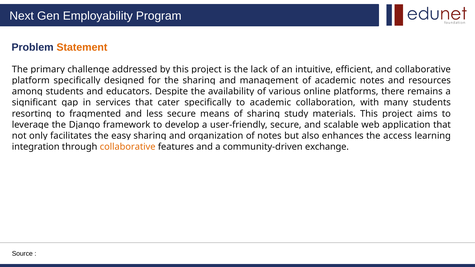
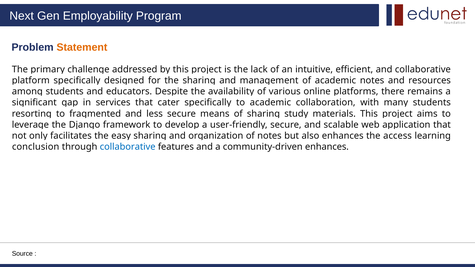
integration: integration -> conclusion (36, 147)
collaborative colour: orange -> blue (128, 147)
community-driven exchange: exchange -> enhances (327, 147)
